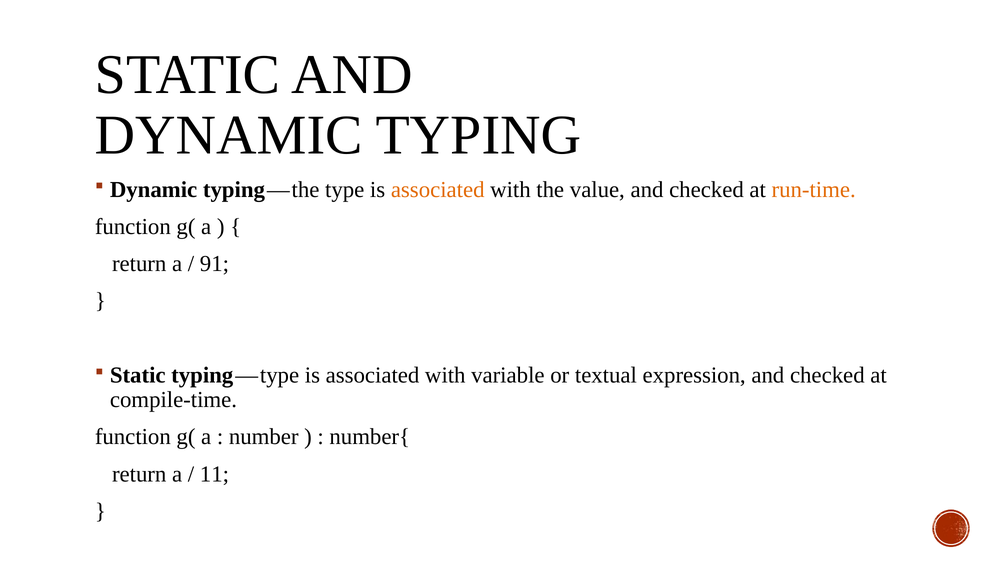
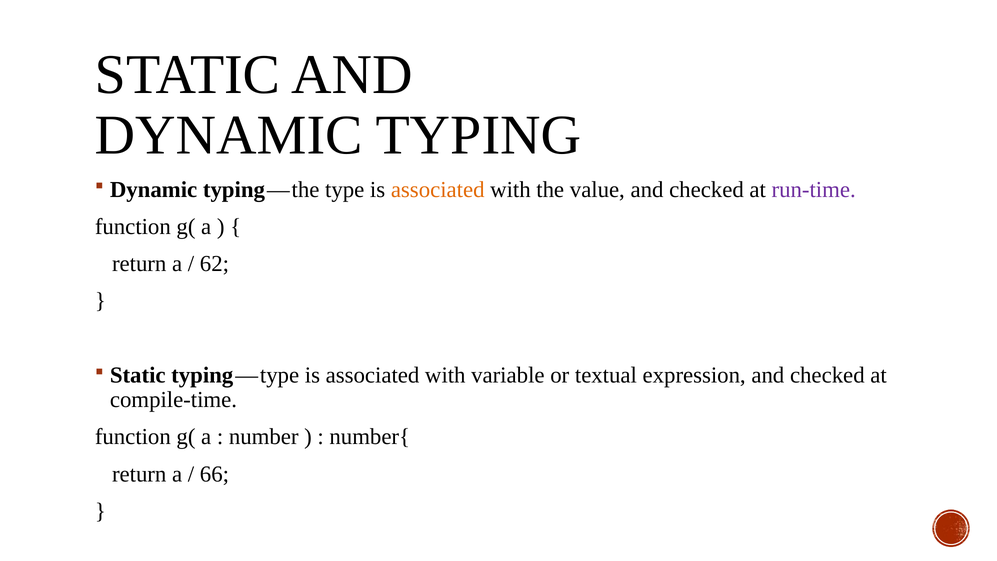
run-time colour: orange -> purple (814, 189)
91: 91 -> 62 (214, 264)
11: 11 -> 66 (214, 474)
